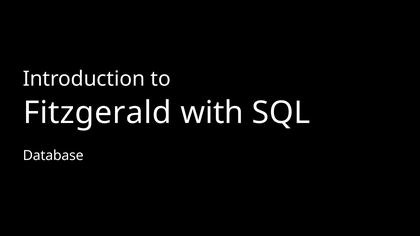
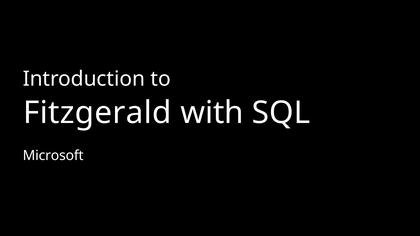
Database: Database -> Microsoft (53, 156)
